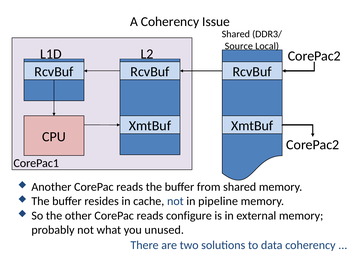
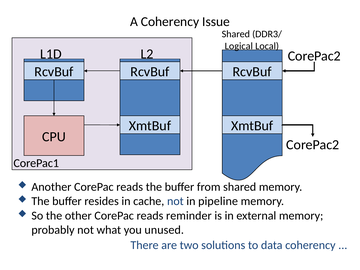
Source: Source -> Logical (239, 46)
configure: configure -> reminder (189, 216)
